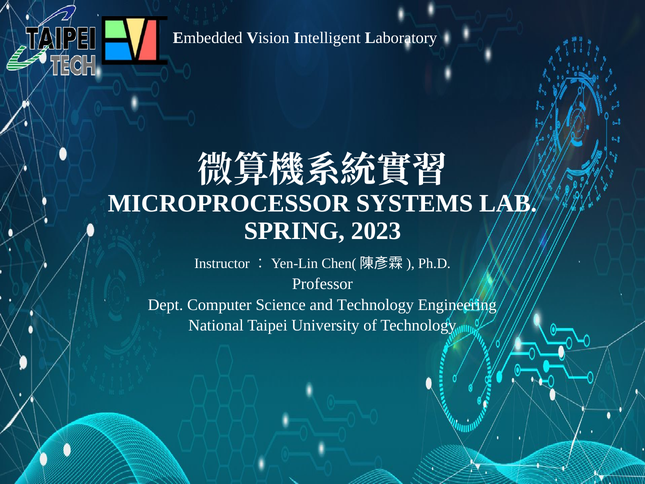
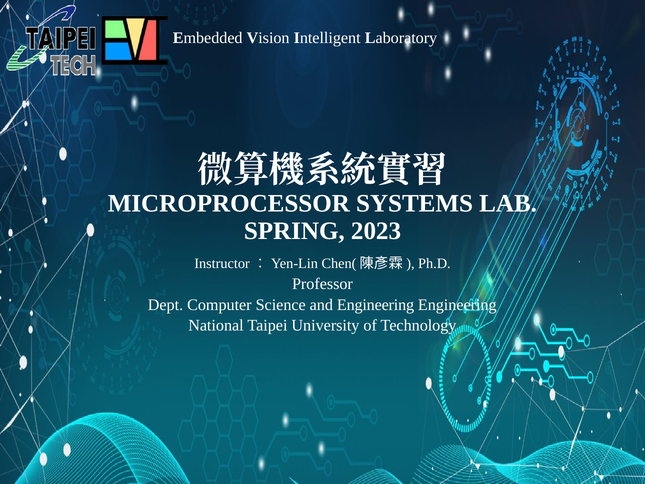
and Technology: Technology -> Engineering (376, 305)
